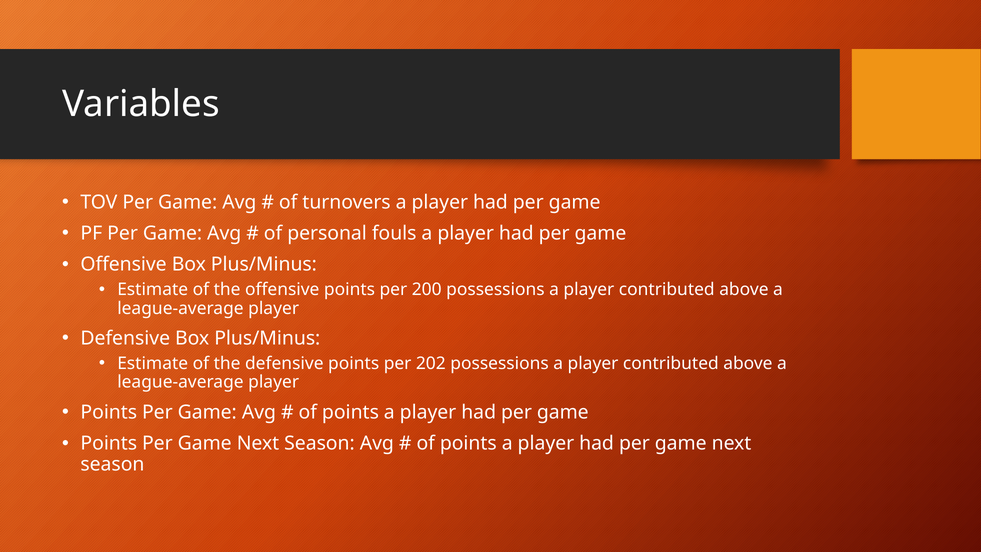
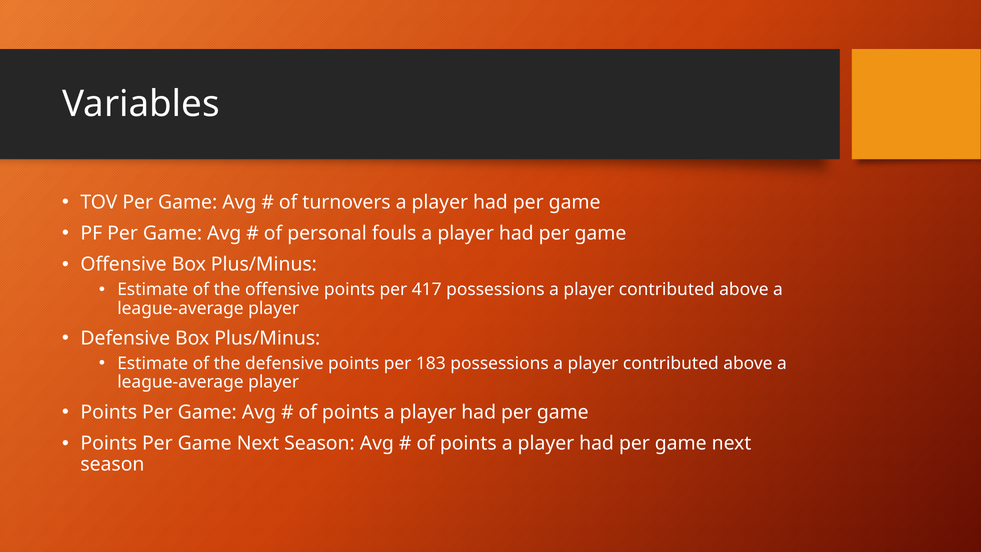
200: 200 -> 417 (427, 289)
202: 202 -> 183 (431, 363)
